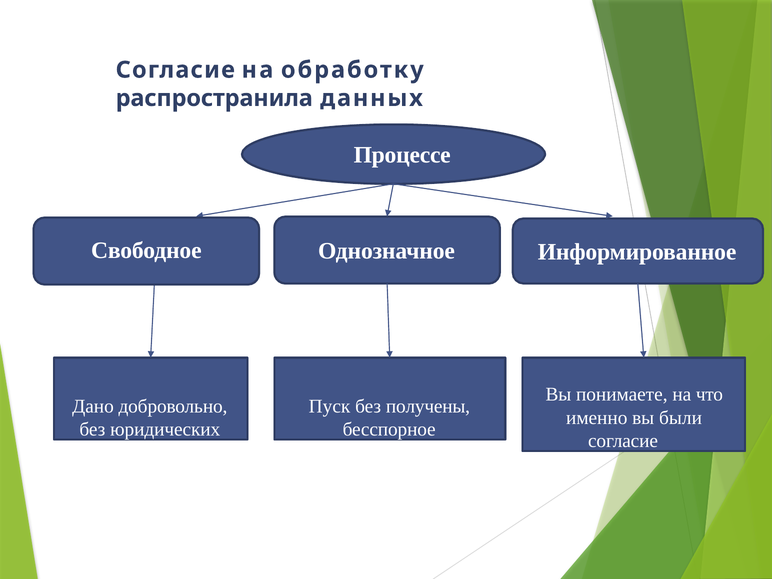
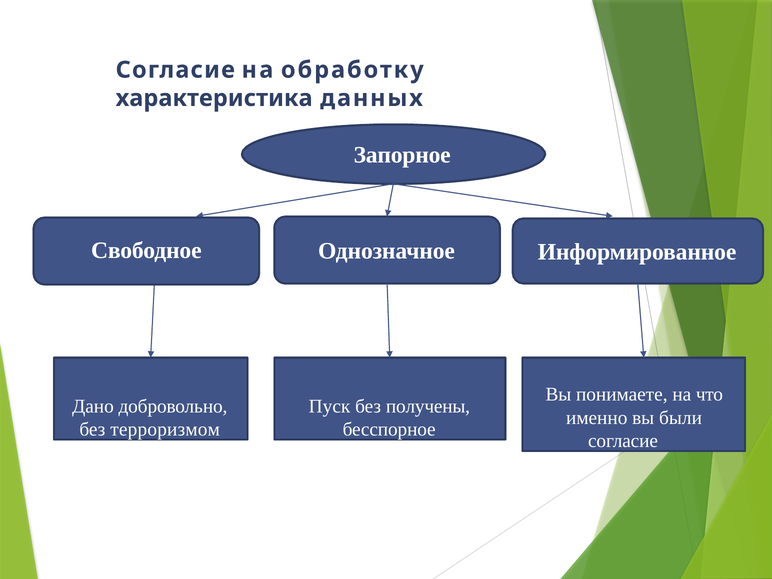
распространила: распространила -> характеристика (214, 98)
Процессе: Процессе -> Запорное (402, 155)
юридических: юридических -> терроризмом (165, 429)
